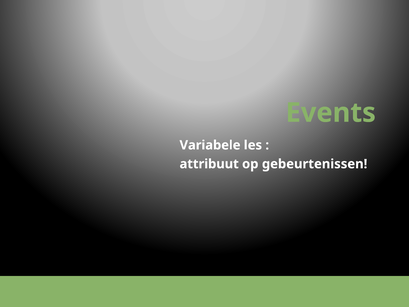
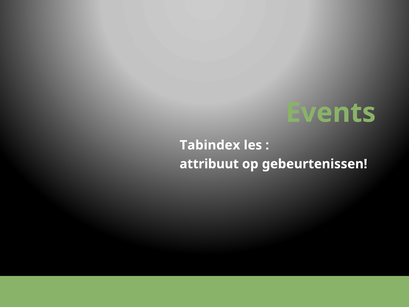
Variabele: Variabele -> Tabindex (210, 145)
